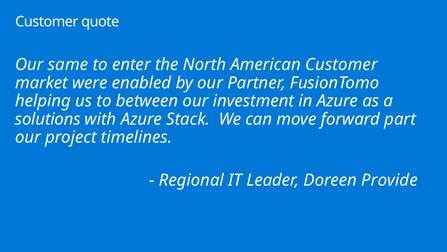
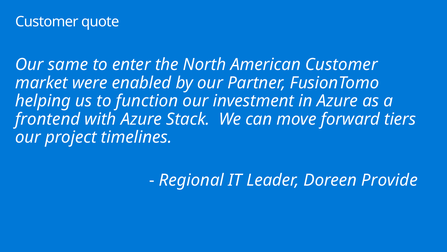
between: between -> function (147, 101)
solutions: solutions -> frontend (48, 119)
part: part -> tiers (400, 119)
